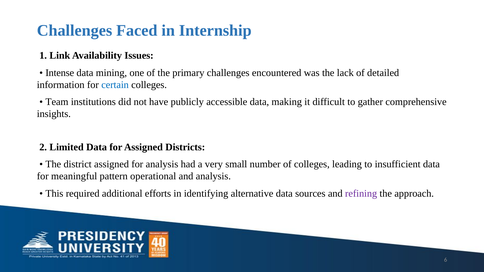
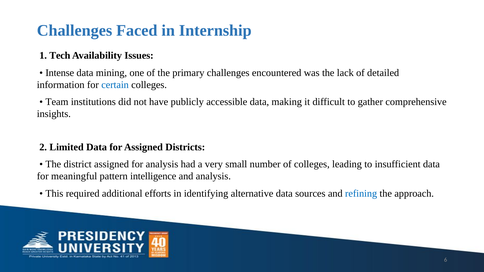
Link: Link -> Tech (60, 56)
operational: operational -> intelligence (153, 176)
refining colour: purple -> blue (361, 194)
